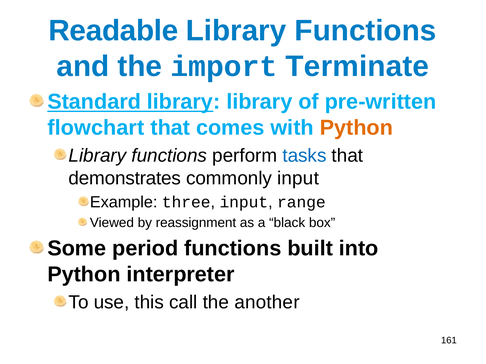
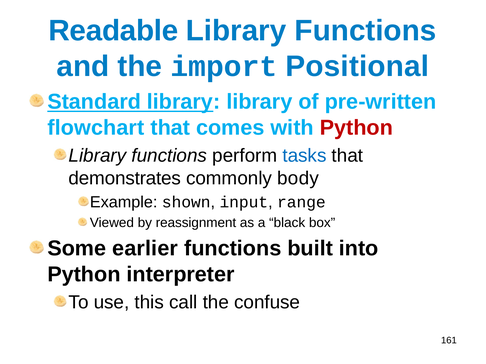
Terminate: Terminate -> Positional (357, 66)
Python colour: orange -> red (356, 128)
commonly input: input -> body (298, 178)
three: three -> shown (186, 203)
period: period -> earlier (145, 249)
another: another -> confuse (267, 303)
